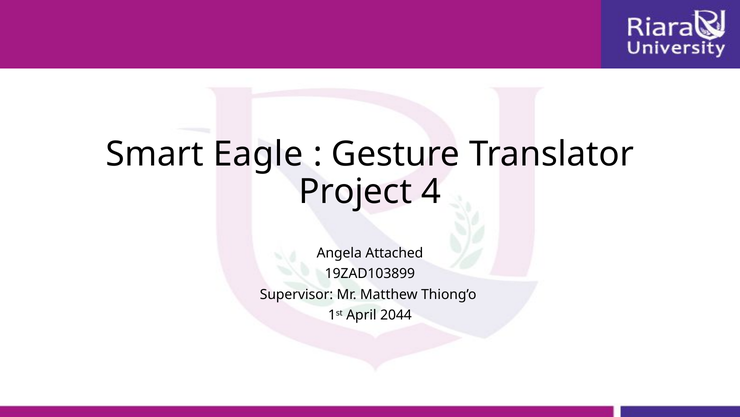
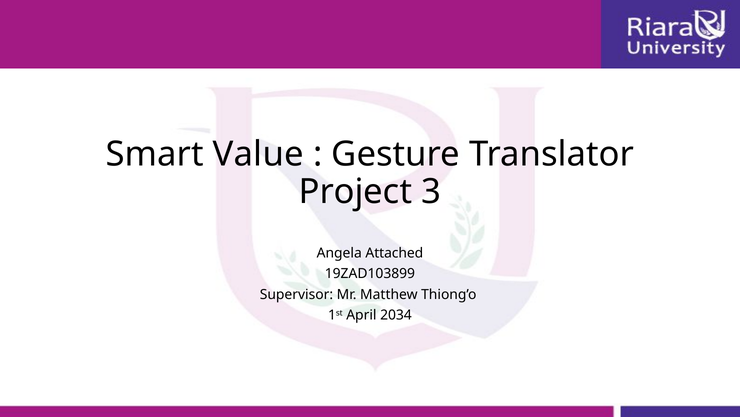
Eagle: Eagle -> Value (258, 154)
4: 4 -> 3 (431, 191)
2044: 2044 -> 2034 (396, 315)
